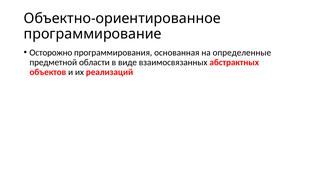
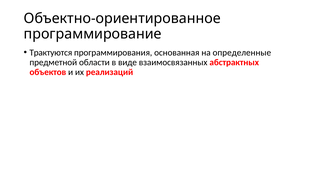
Осторожно: Осторожно -> Трактуются (51, 53)
